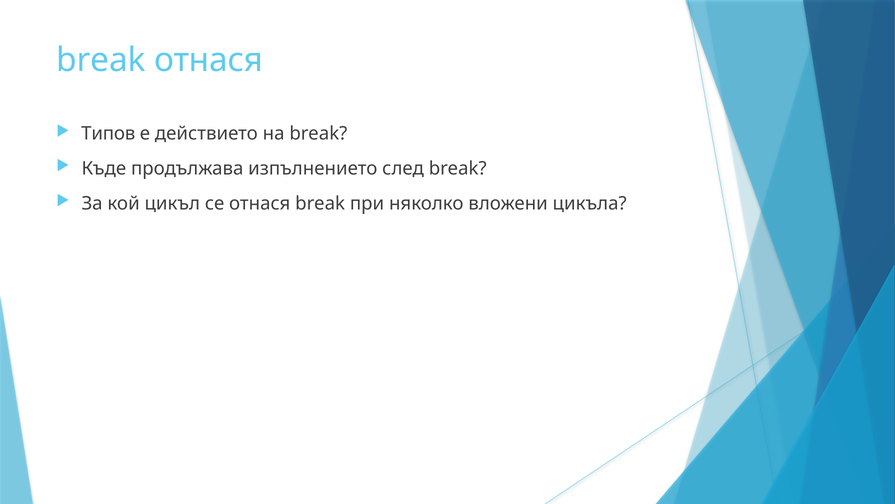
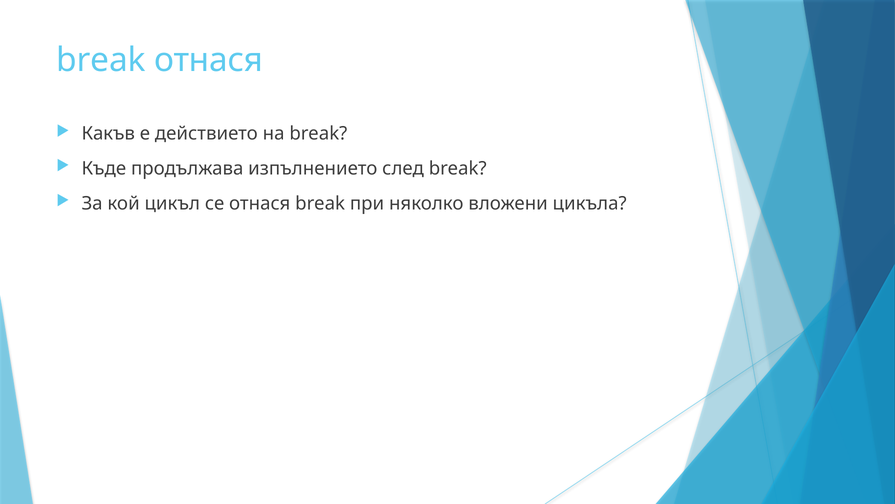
Типов: Типов -> Какъв (108, 134)
